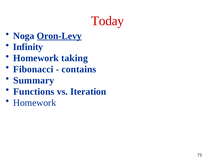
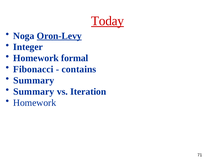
Today underline: none -> present (108, 21)
Infinity: Infinity -> Integer (28, 47)
taking: taking -> formal (75, 58)
Functions: Functions -> Summary (34, 91)
